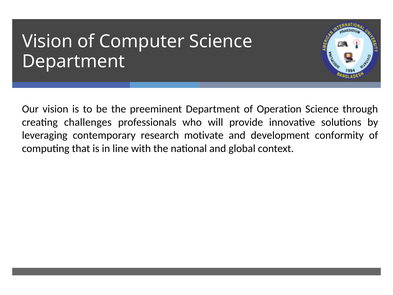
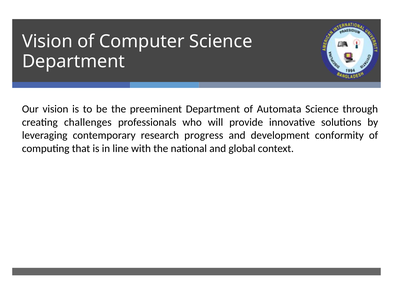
Operation: Operation -> Automata (279, 109)
motivate: motivate -> progress (204, 135)
